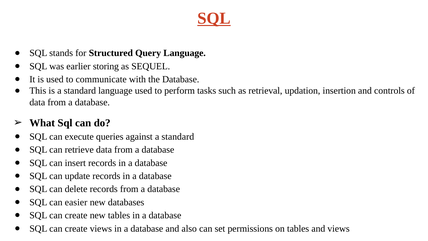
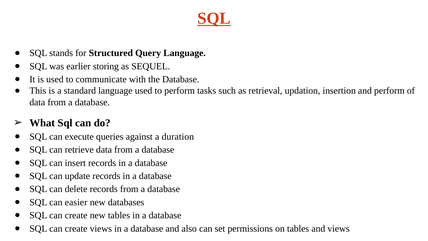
and controls: controls -> perform (389, 91)
against a standard: standard -> duration (178, 137)
